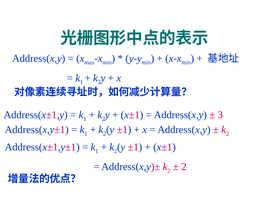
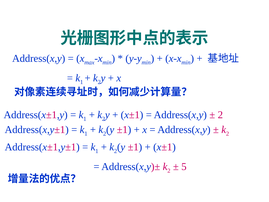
3: 3 -> 2 (220, 115)
2: 2 -> 5 (184, 166)
